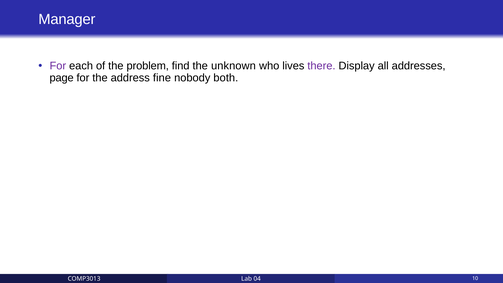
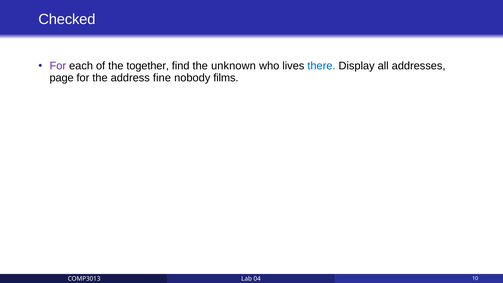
Manager: Manager -> Checked (67, 19)
problem: problem -> together (148, 66)
there colour: purple -> blue (321, 66)
both: both -> films (226, 78)
